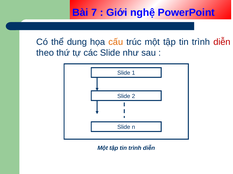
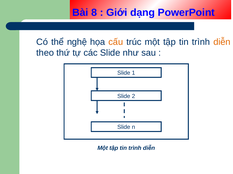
7: 7 -> 8 (94, 13)
nghệ: nghệ -> dạng (143, 13)
dung: dung -> nghệ (77, 42)
diễn colour: red -> orange (222, 42)
